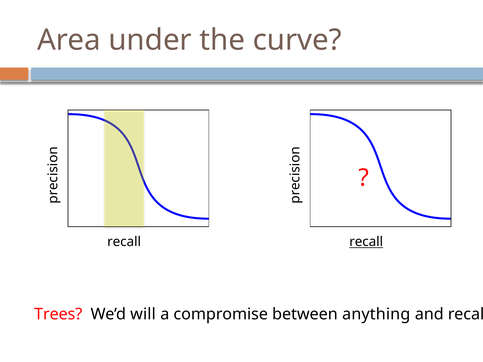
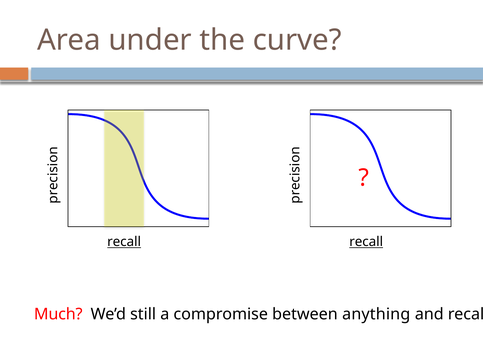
recall underline: none -> present (124, 242)
Trees: Trees -> Much (58, 314)
will: will -> still (143, 314)
